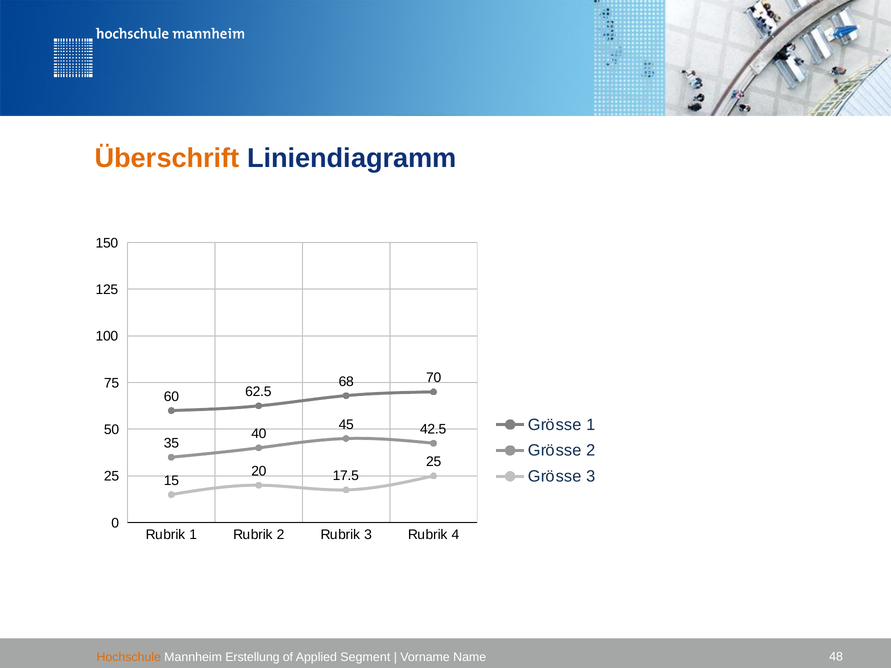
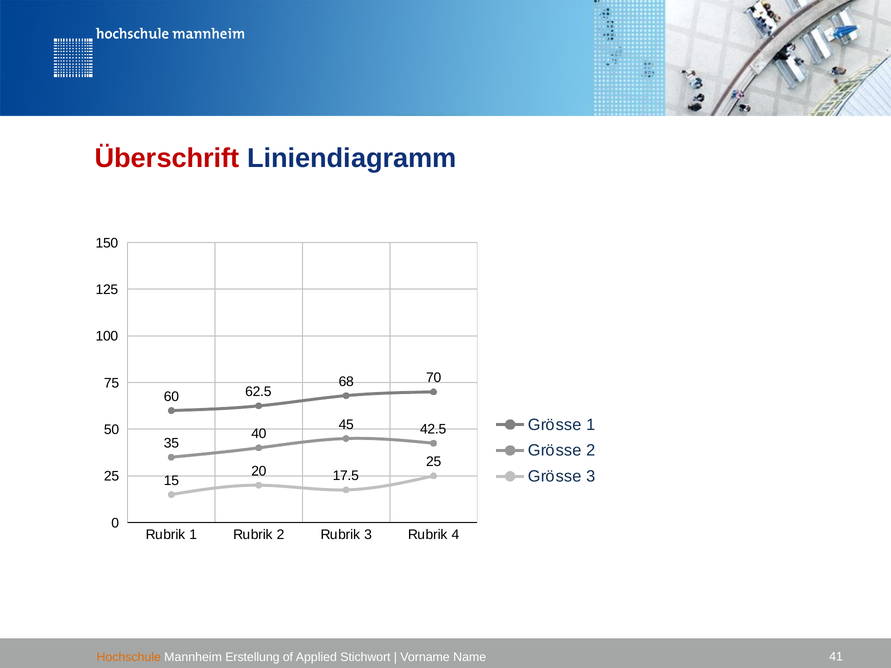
Überschrift colour: orange -> red (167, 158)
Segment: Segment -> Stichwort (365, 657)
48: 48 -> 41 (836, 657)
